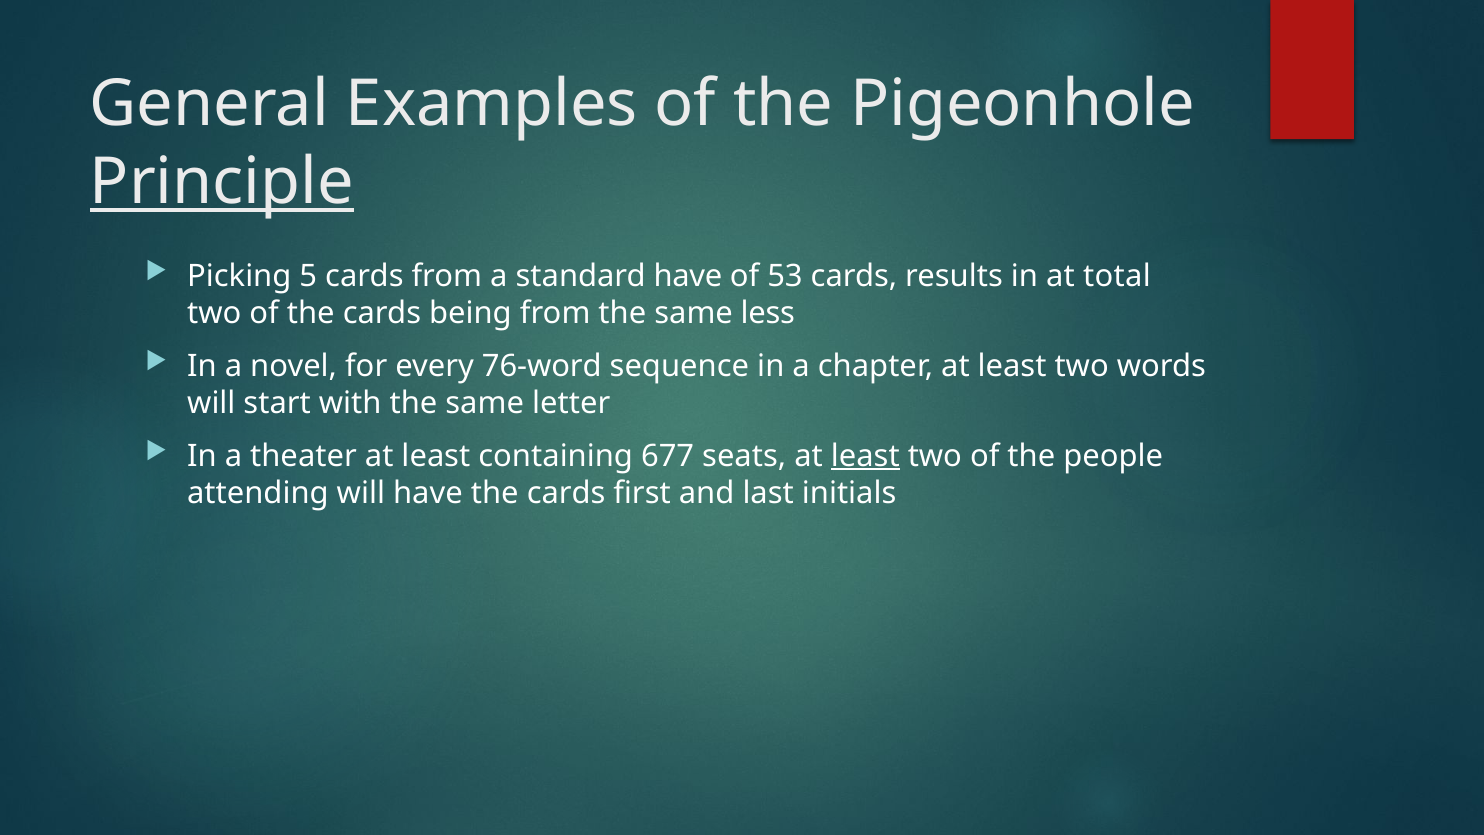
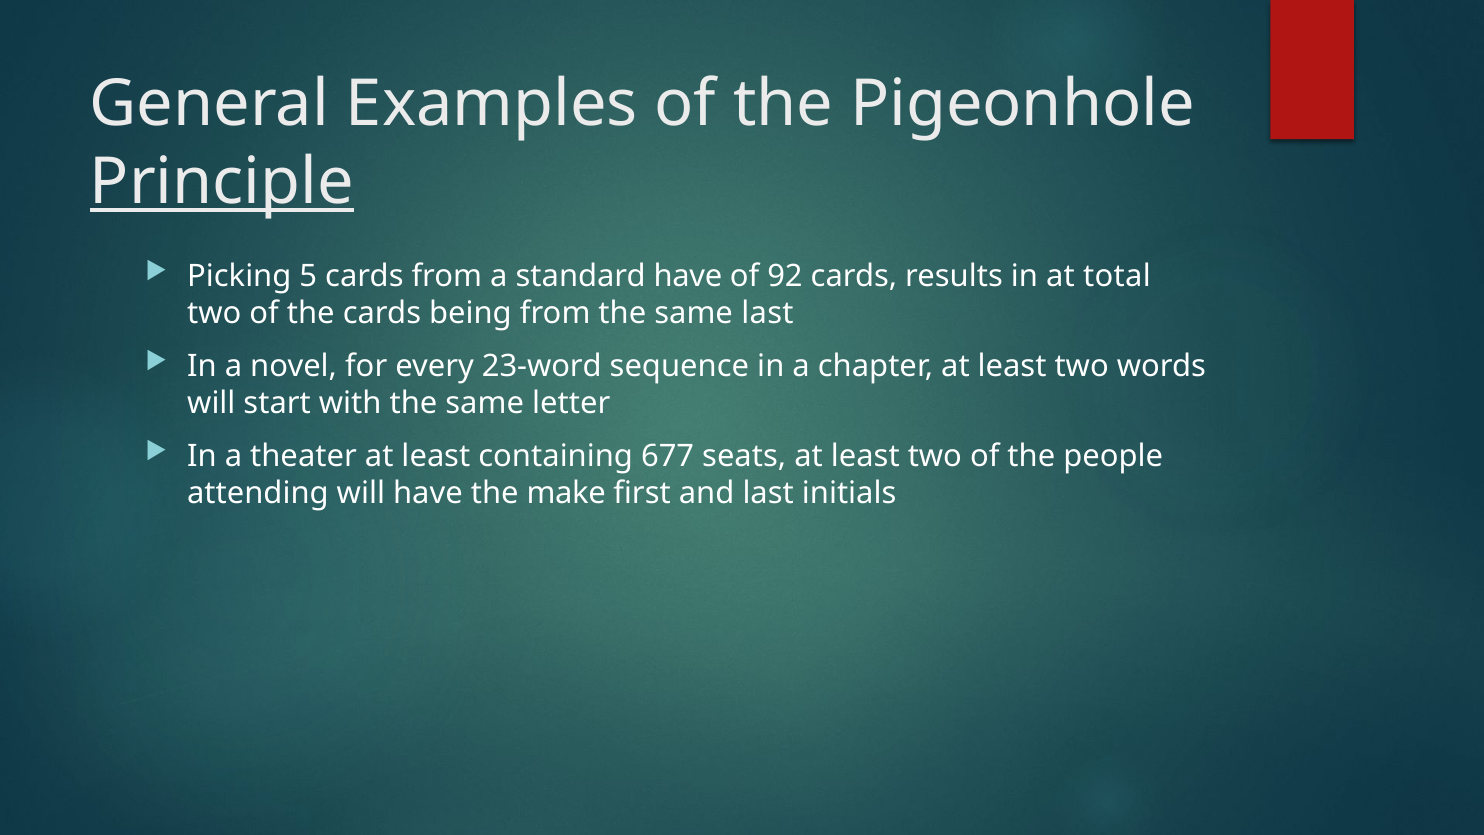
53: 53 -> 92 (785, 276)
same less: less -> last (767, 313)
76-word: 76-word -> 23-word (542, 366)
least underline: present -> none (865, 456)
have the cards: cards -> make (566, 493)
